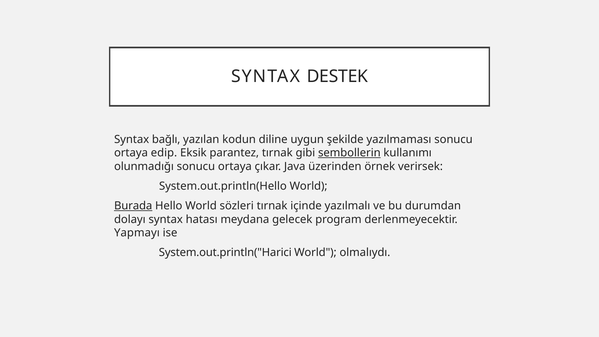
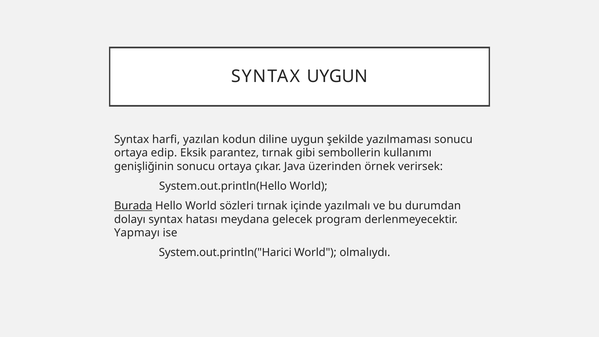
SYNTAX DESTEK: DESTEK -> UYGUN (337, 76)
bağlı: bağlı -> harfi (166, 139)
sembollerin underline: present -> none (349, 153)
olunmadığı: olunmadığı -> genişliğinin (144, 166)
